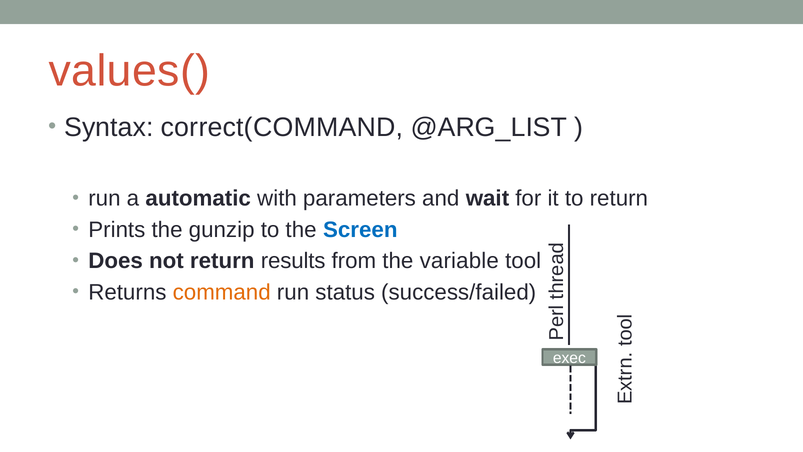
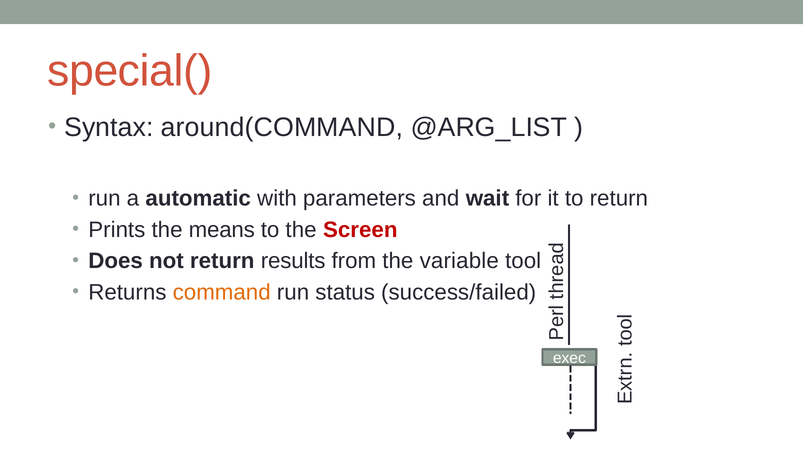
values(: values( -> special( (130, 71)
correct(COMMAND: correct(COMMAND -> around(COMMAND (282, 127)
gunzip: gunzip -> means (222, 230)
Screen colour: blue -> red (360, 230)
